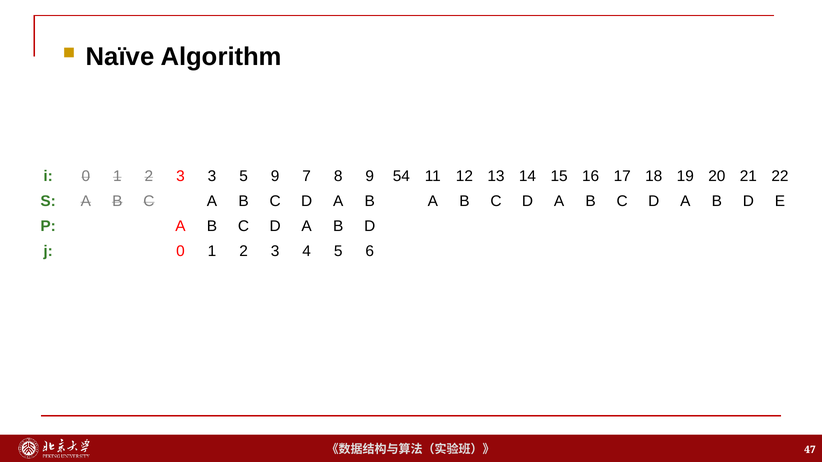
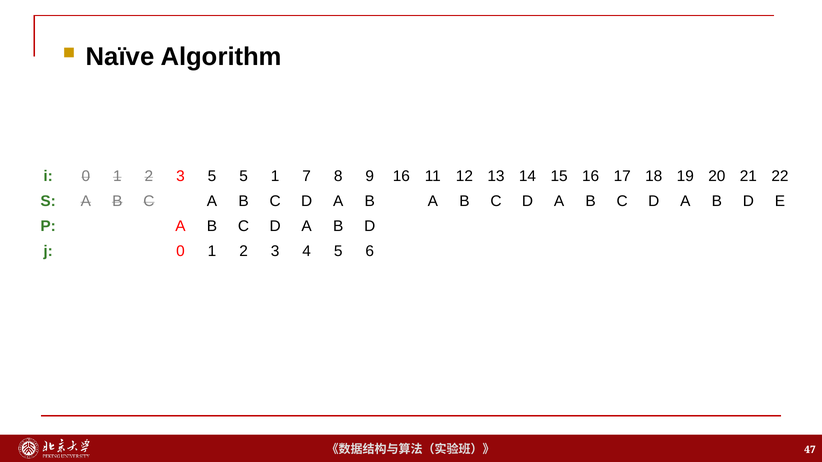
3 3: 3 -> 5 (212, 176)
5 9: 9 -> 1 (275, 176)
9 54: 54 -> 16 (401, 176)
